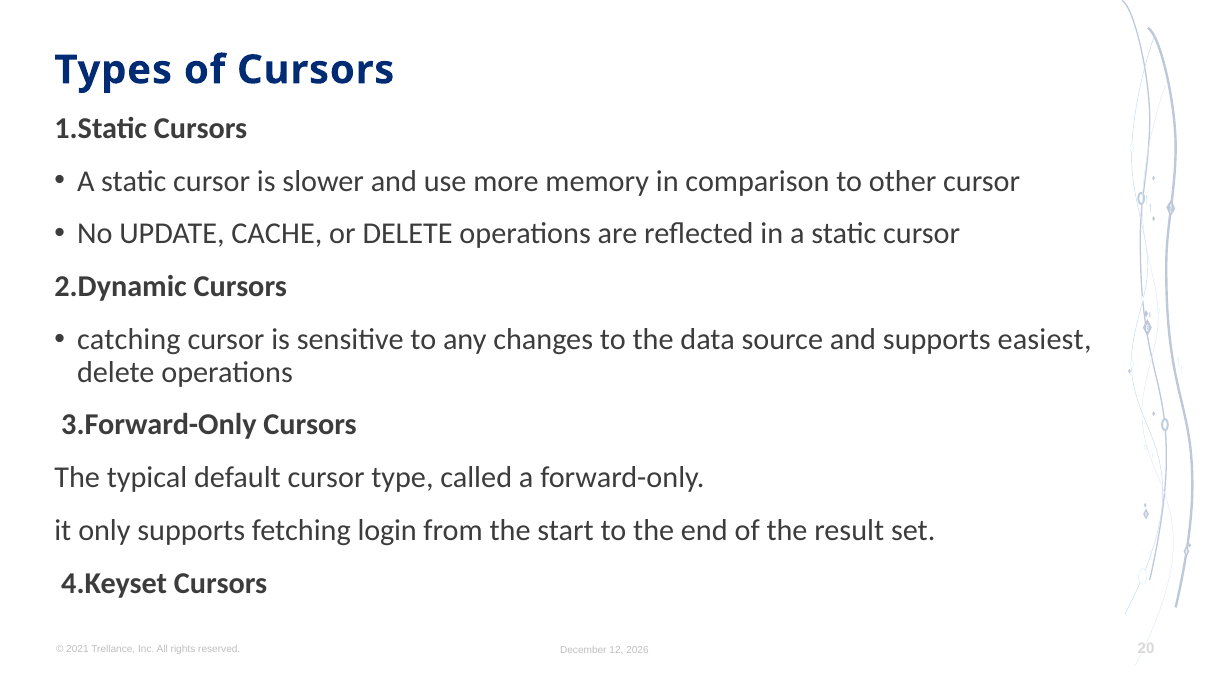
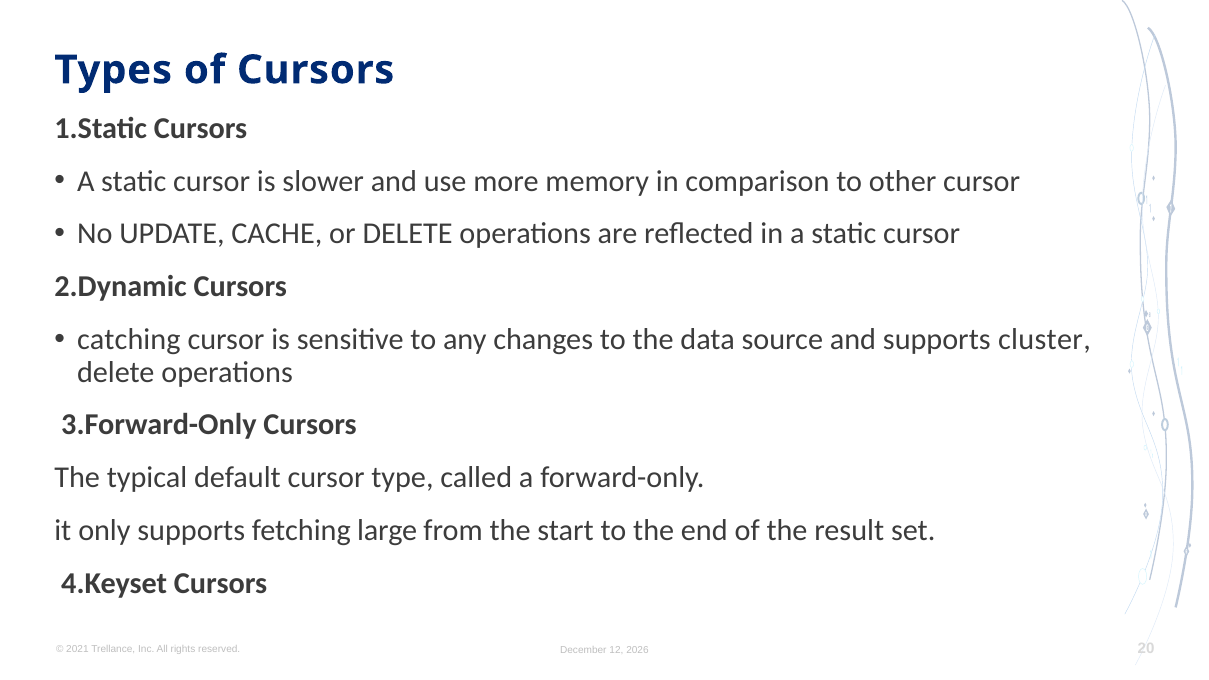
easiest: easiest -> cluster (1044, 339)
login: login -> large (387, 530)
